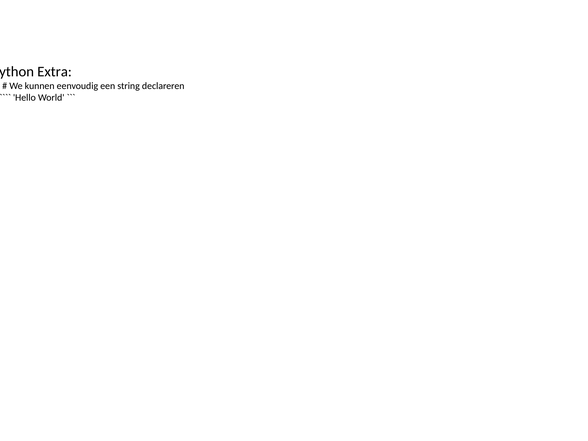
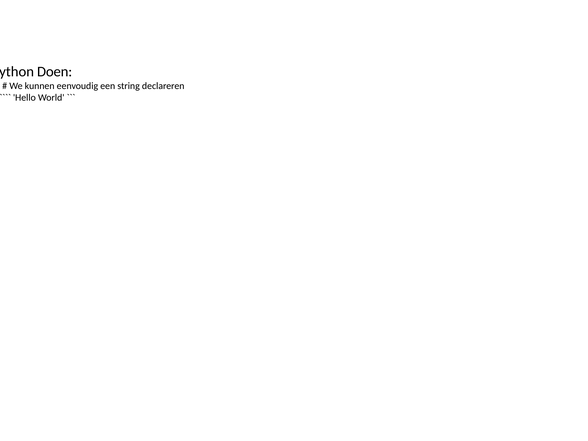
Extra: Extra -> Doen (55, 72)
